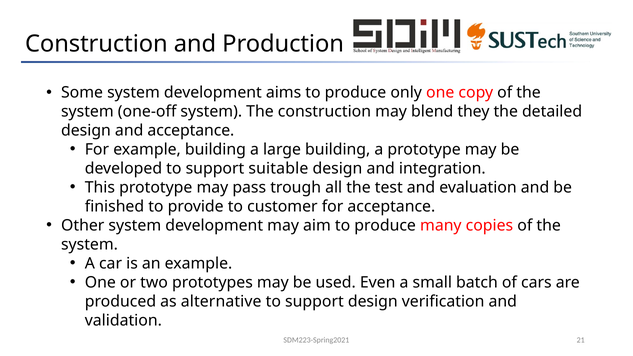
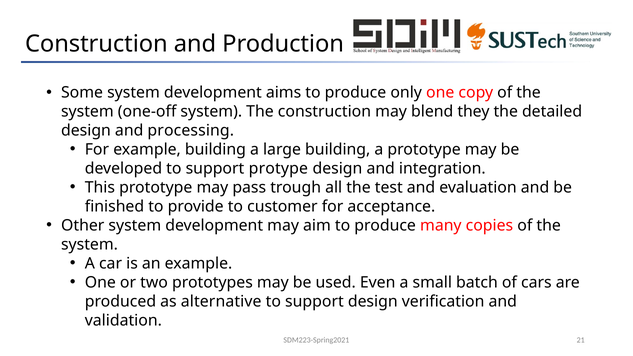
and acceptance: acceptance -> processing (191, 131)
suitable: suitable -> protype (278, 169)
